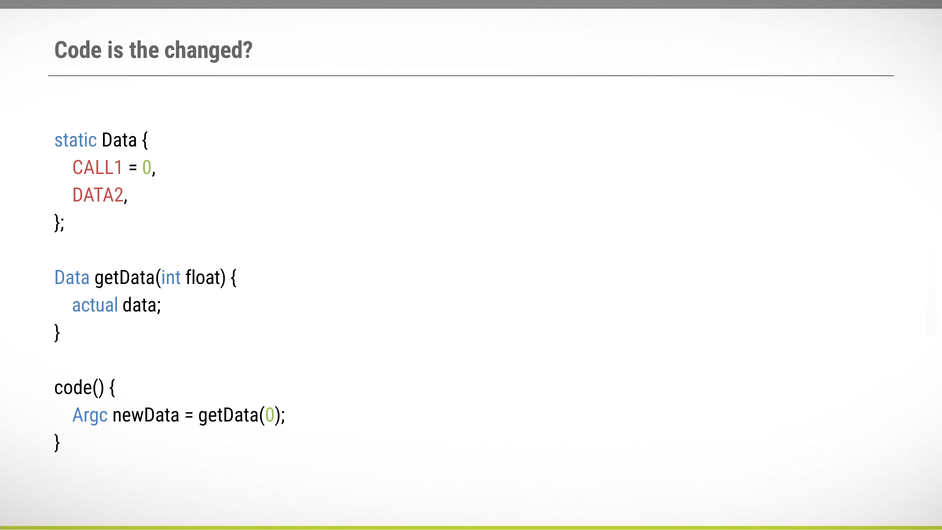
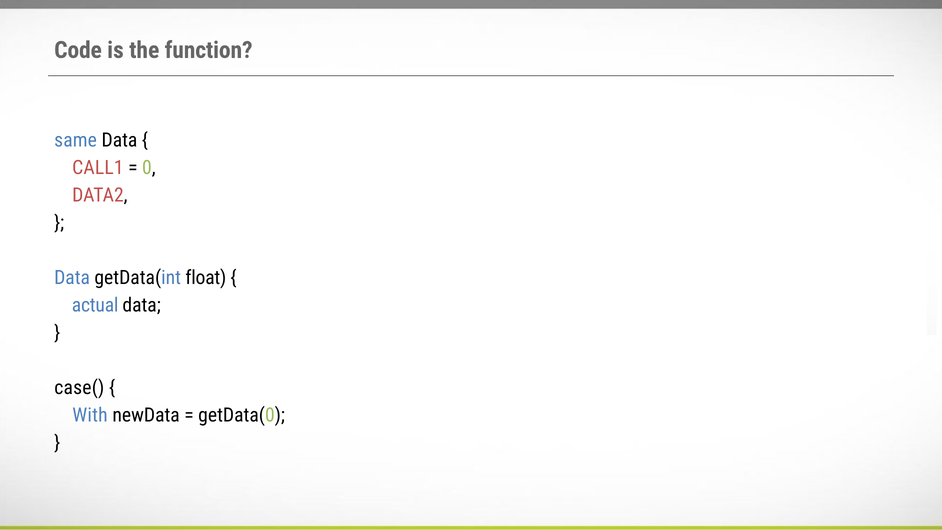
changed: changed -> function (209, 50)
static: static -> same (76, 140)
code(: code( -> case( (79, 388)
Argc: Argc -> With (90, 415)
